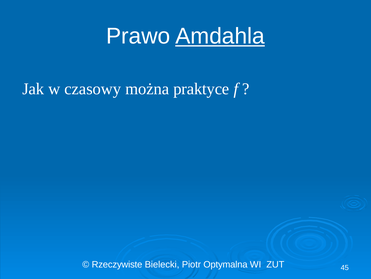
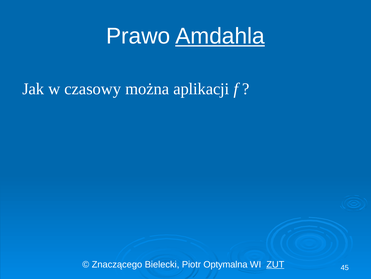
praktyce: praktyce -> aplikacji (201, 89)
Rzeczywiste: Rzeczywiste -> Znaczącego (117, 264)
ZUT underline: none -> present (275, 264)
